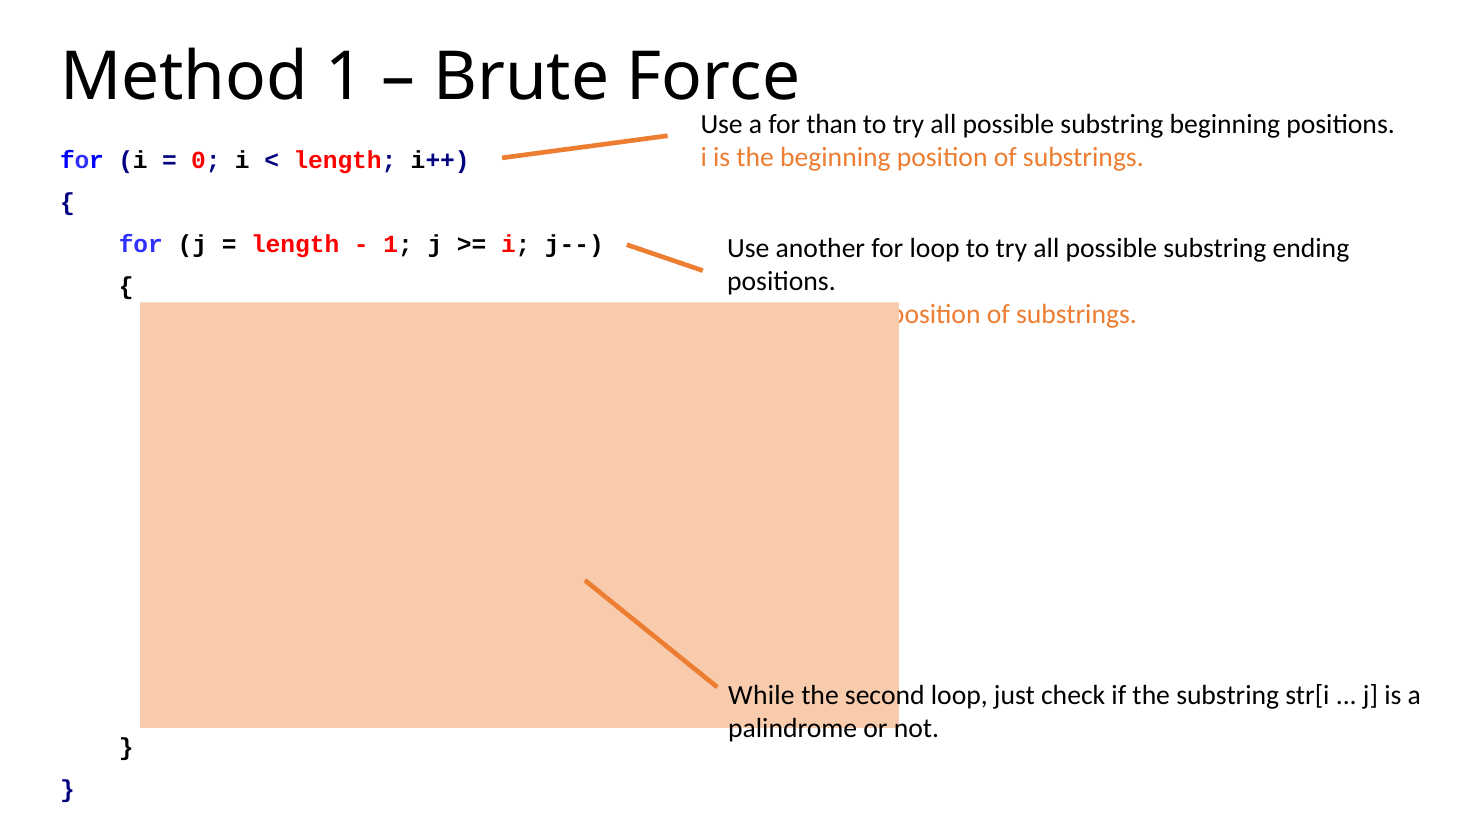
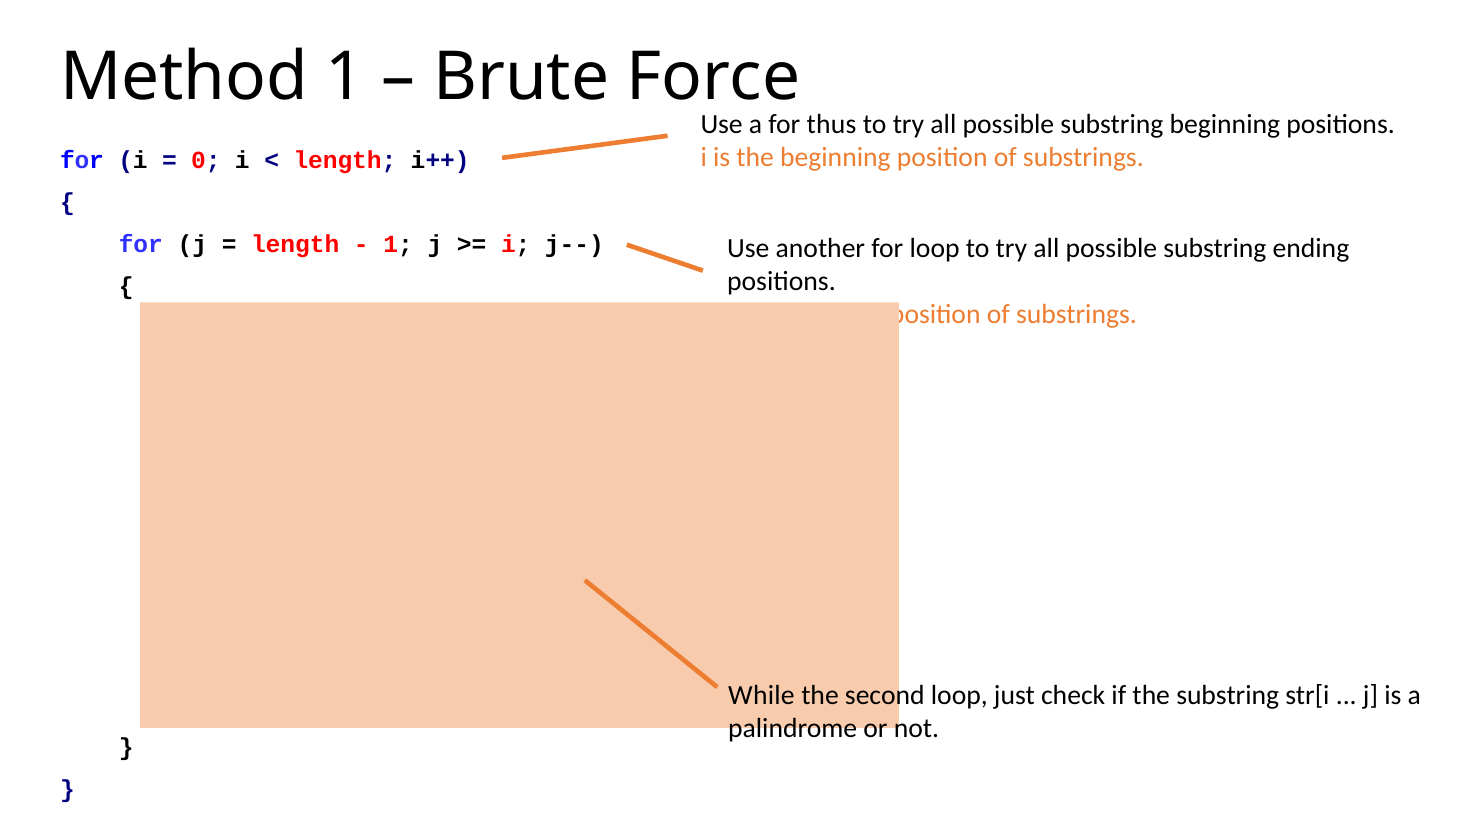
than: than -> thus (832, 124)
